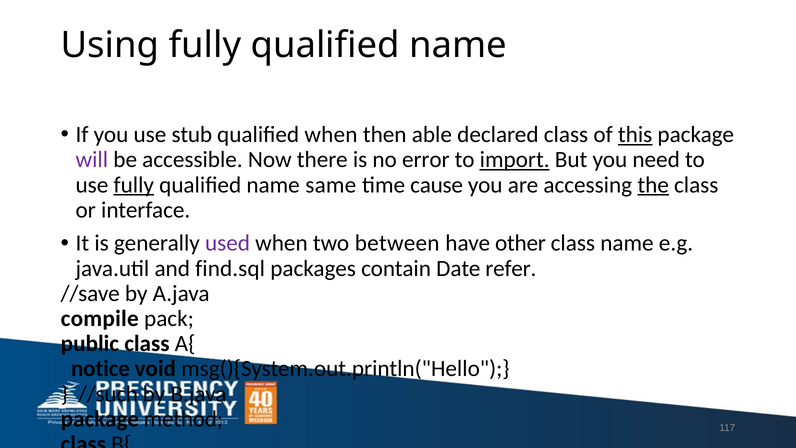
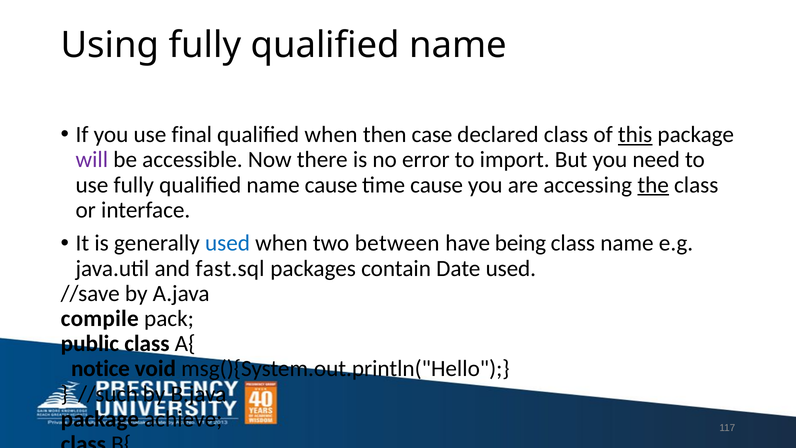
stub: stub -> final (192, 135)
able: able -> case (432, 135)
import underline: present -> none (515, 160)
fully underline: present -> none (134, 185)
name same: same -> cause (331, 185)
used colour: purple -> blue (228, 243)
other: other -> being (520, 243)
find.sql: find.sql -> fast.sql (230, 268)
Date refer: refer -> used (511, 268)
method: method -> achieve (183, 419)
